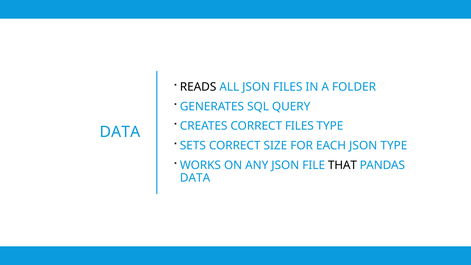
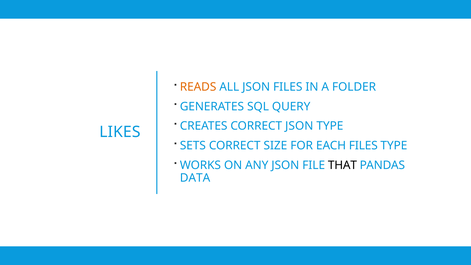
READS colour: black -> orange (198, 87)
CORRECT FILES: FILES -> JSON (299, 126)
DATA: DATA -> LIKES (120, 132)
EACH JSON: JSON -> FILES (363, 146)
